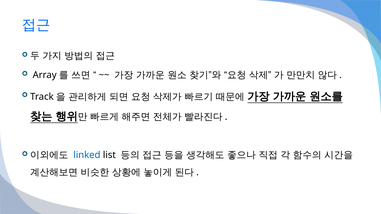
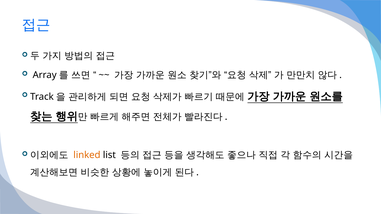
linked colour: blue -> orange (87, 155)
